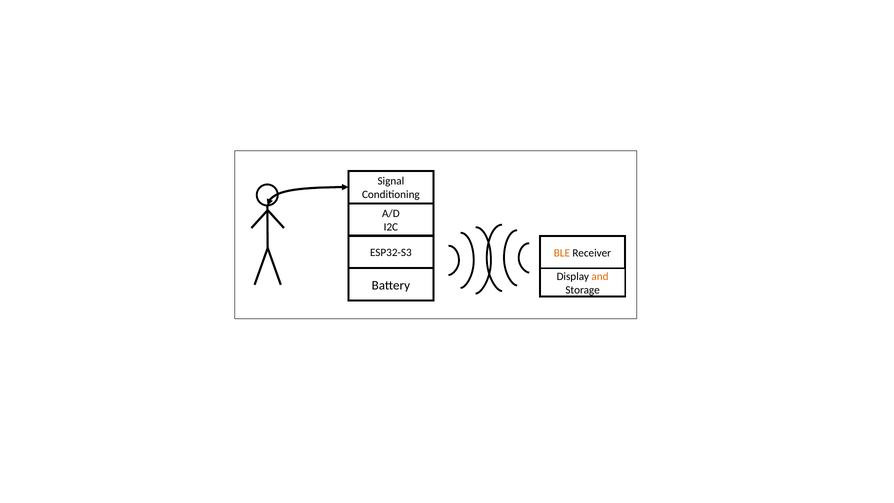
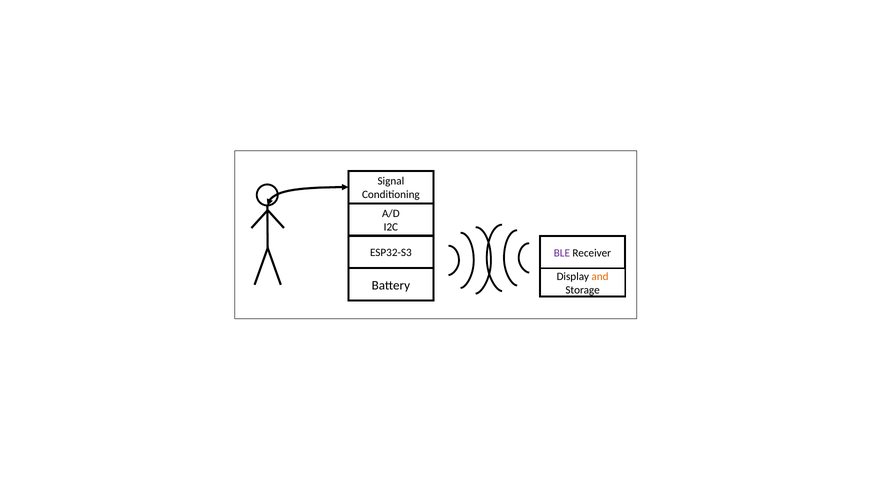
BLE colour: orange -> purple (562, 253)
